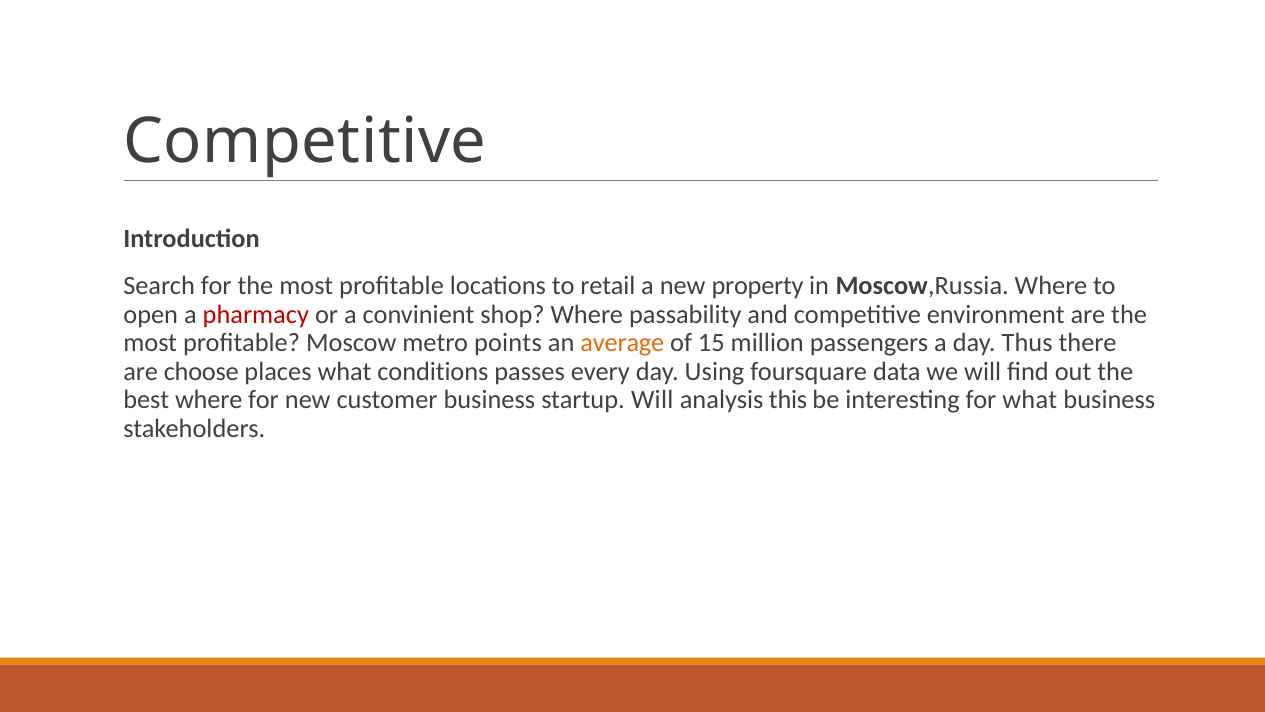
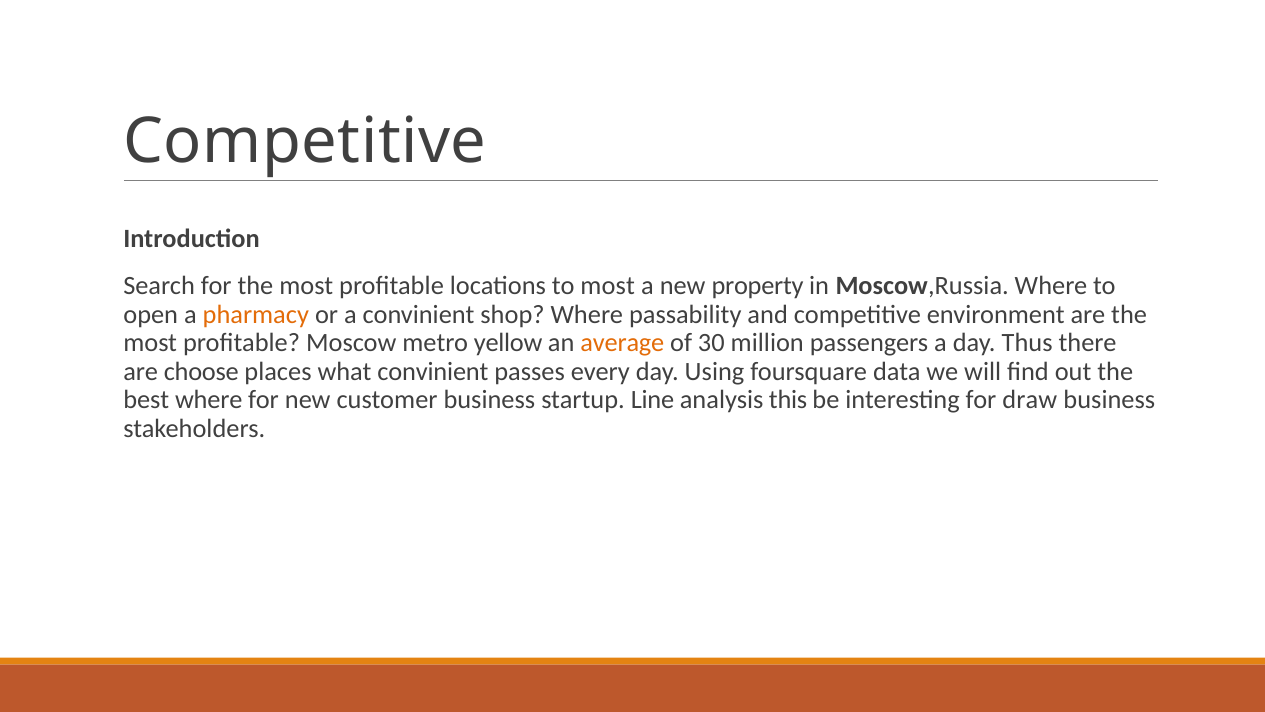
to retail: retail -> most (608, 286)
pharmacy colour: red -> orange (256, 314)
points: points -> yellow (508, 343)
15: 15 -> 30 (711, 343)
what conditions: conditions -> convinient (433, 371)
startup Will: Will -> Line (652, 400)
for what: what -> draw (1030, 400)
